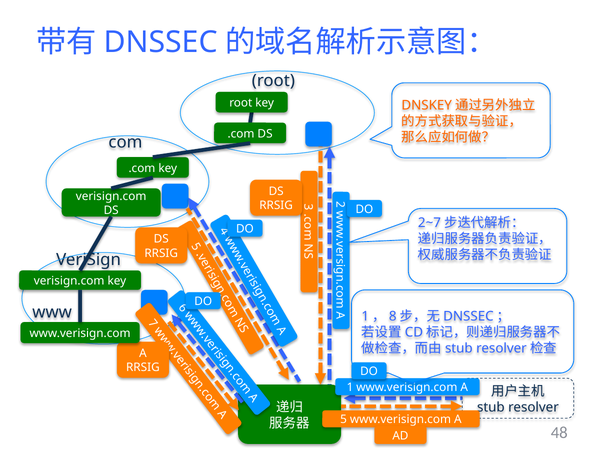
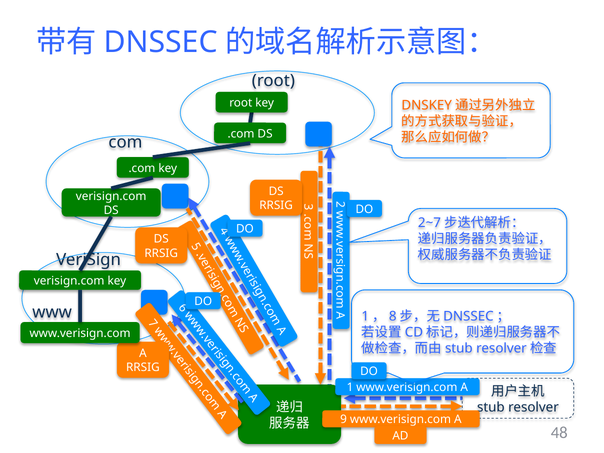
5: 5 -> 9 (344, 420)
